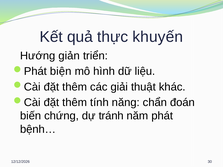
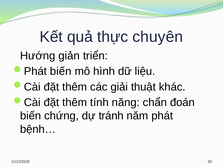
khuyến: khuyến -> chuyên (158, 37)
biện: biện -> biến (61, 71)
